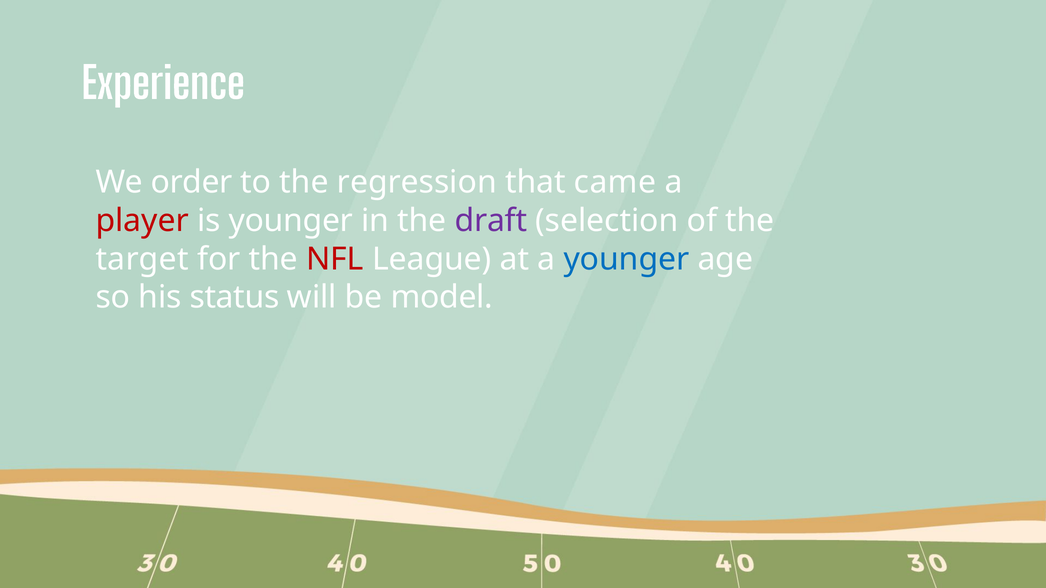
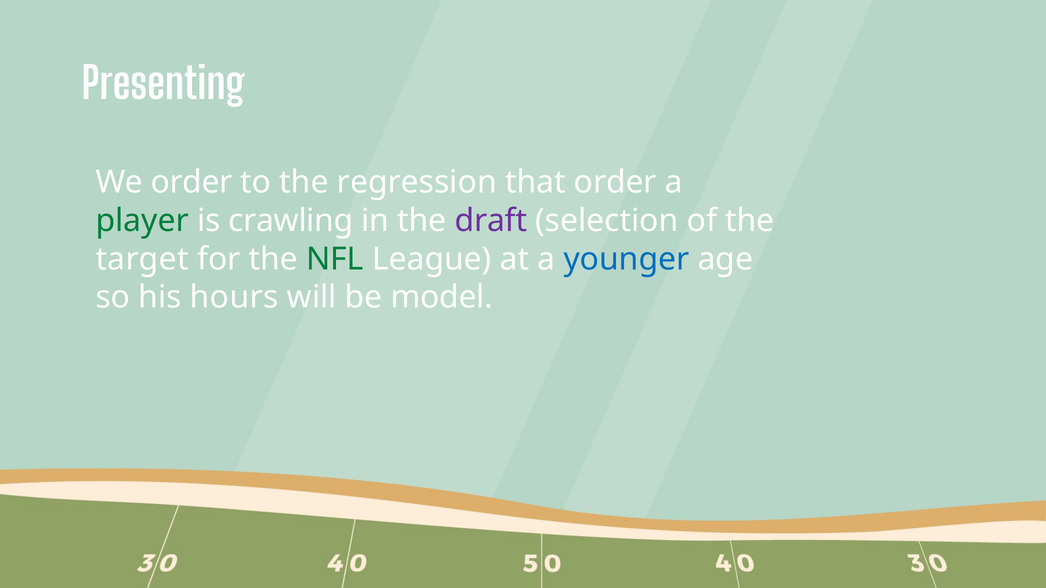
Experience: Experience -> Presenting (163, 85)
that came: came -> order (615, 182)
player colour: red -> green (142, 221)
is younger: younger -> crawling (291, 221)
NFL colour: red -> green (335, 259)
status: status -> hours (234, 297)
